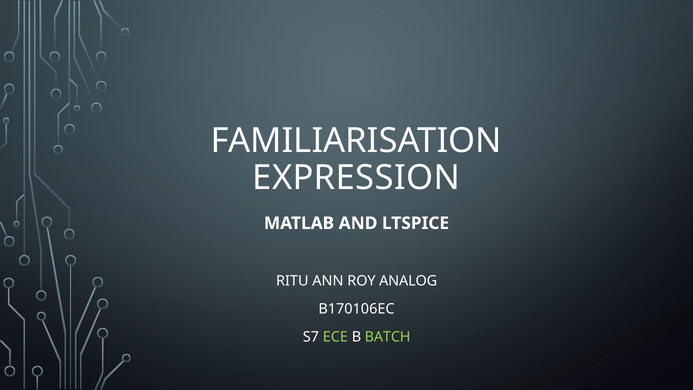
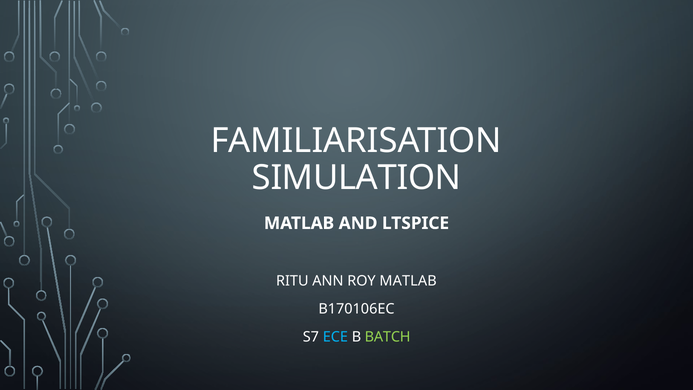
EXPRESSION: EXPRESSION -> SIMULATION (357, 178)
ROY ANALOG: ANALOG -> MATLAB (408, 281)
ECE colour: light green -> light blue (335, 337)
